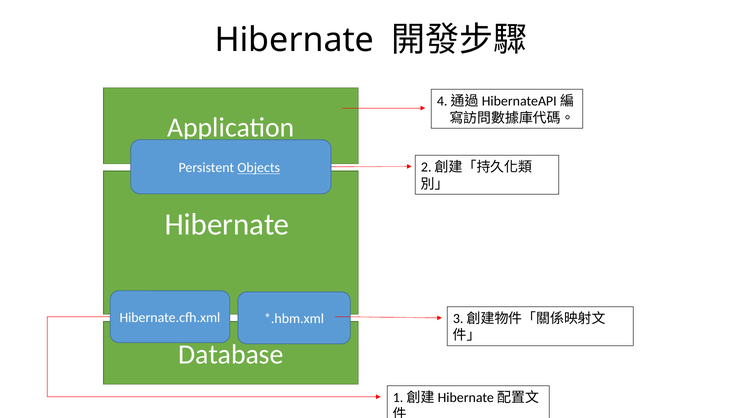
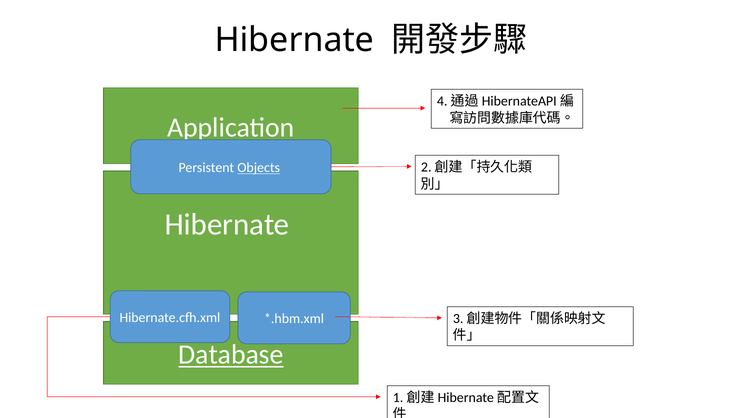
Database underline: none -> present (231, 354)
